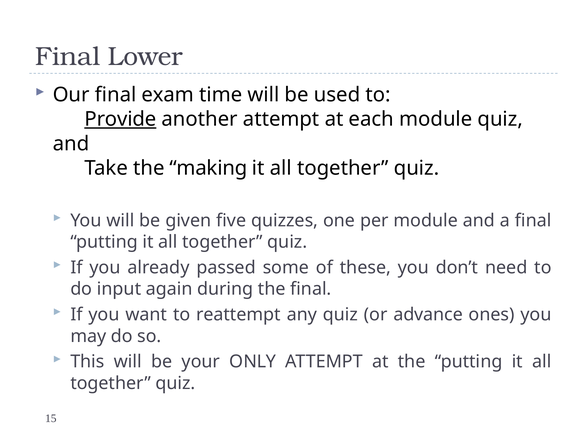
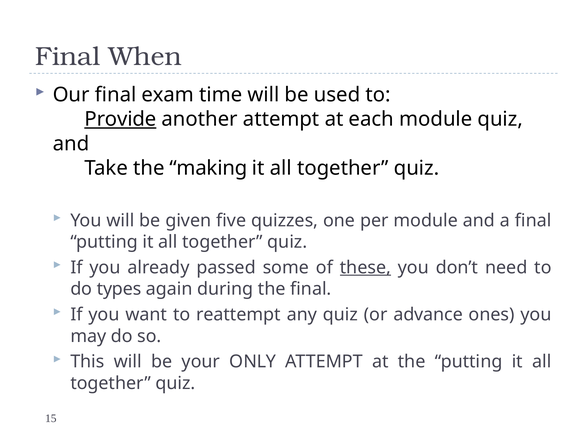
Lower: Lower -> When (145, 57)
these underline: none -> present (365, 268)
input: input -> types (119, 289)
